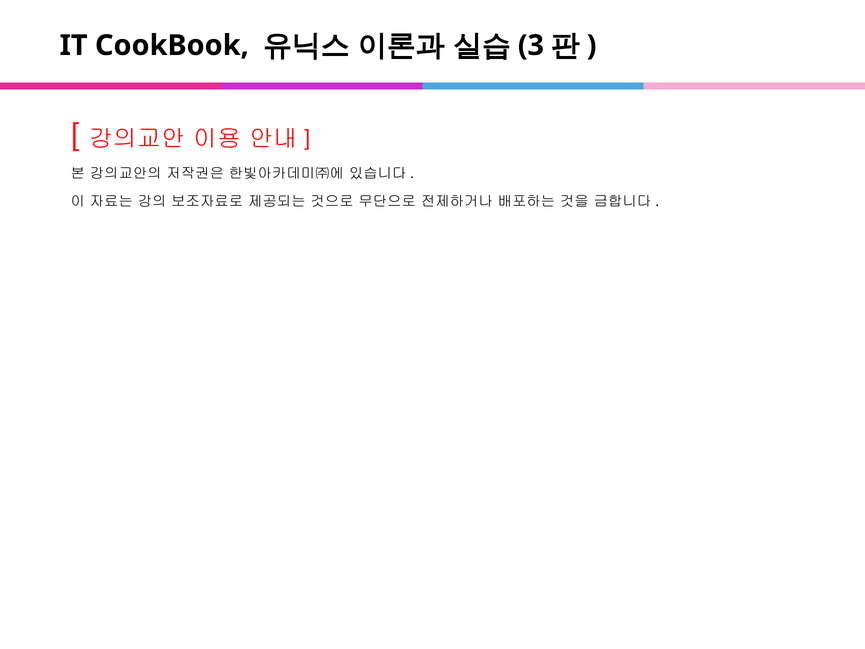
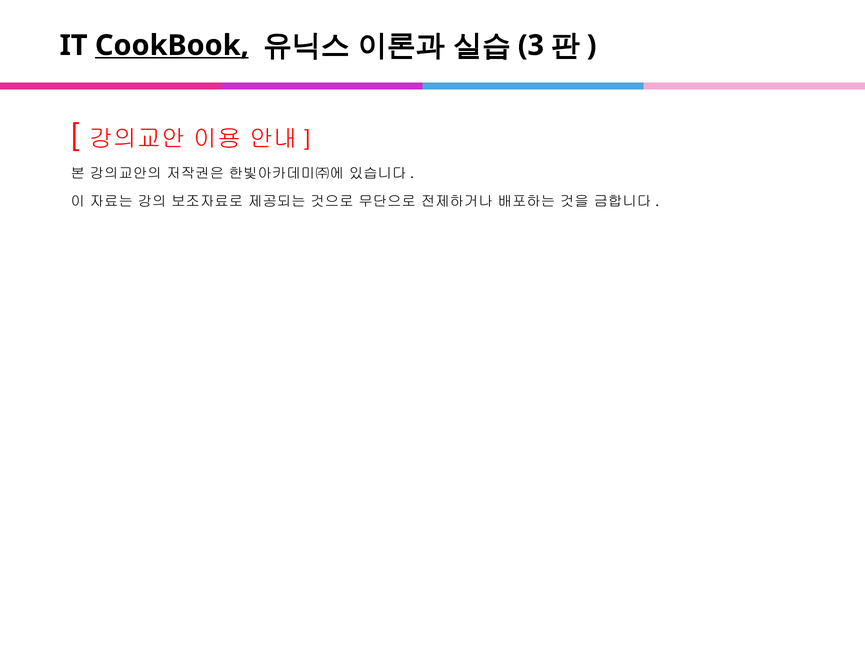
CookBook underline: none -> present (172, 45)
